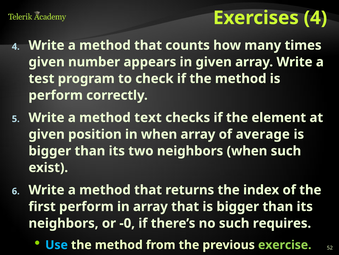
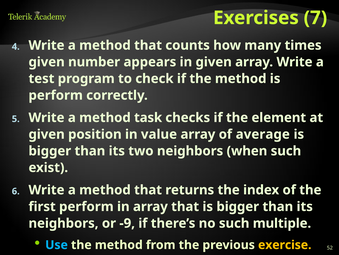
Exercises 4: 4 -> 7 (315, 18)
text: text -> task (148, 117)
in when: when -> value (159, 134)
-0: -0 -> -9 (127, 223)
requires: requires -> multiple (282, 223)
exercise colour: light green -> yellow (285, 244)
